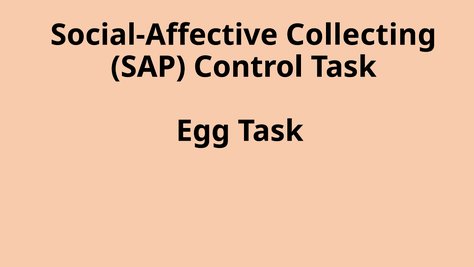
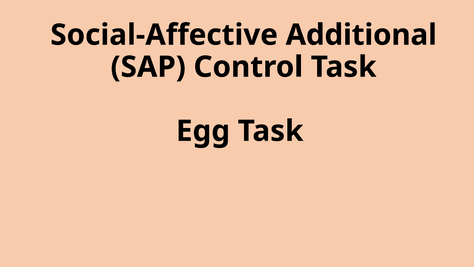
Collecting: Collecting -> Additional (361, 35)
